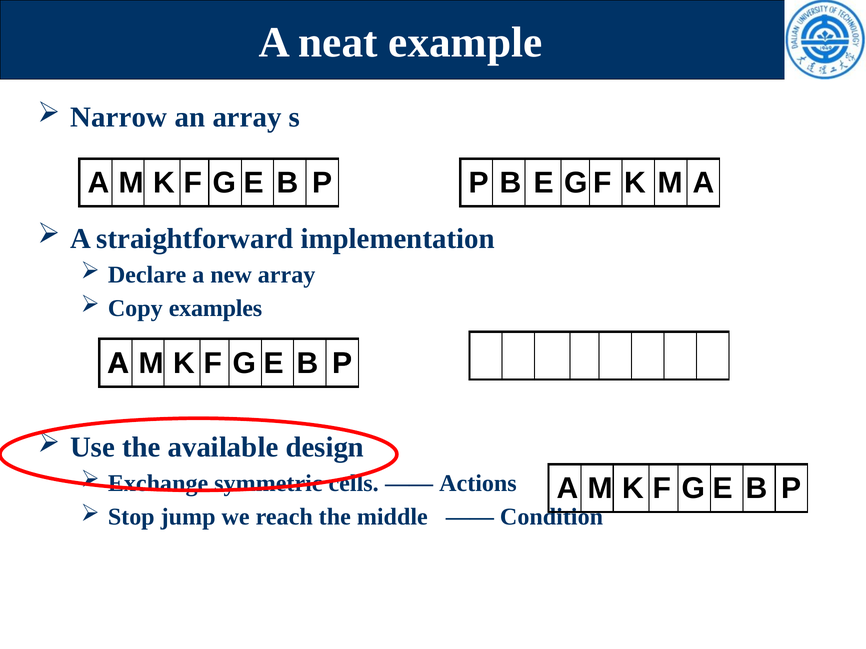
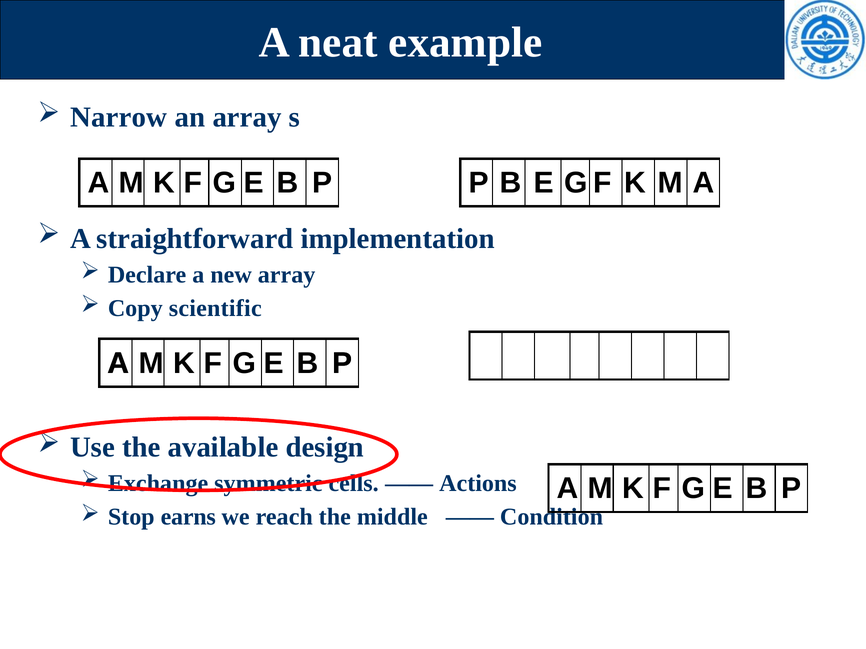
examples: examples -> scientific (215, 309)
jump: jump -> earns (188, 517)
